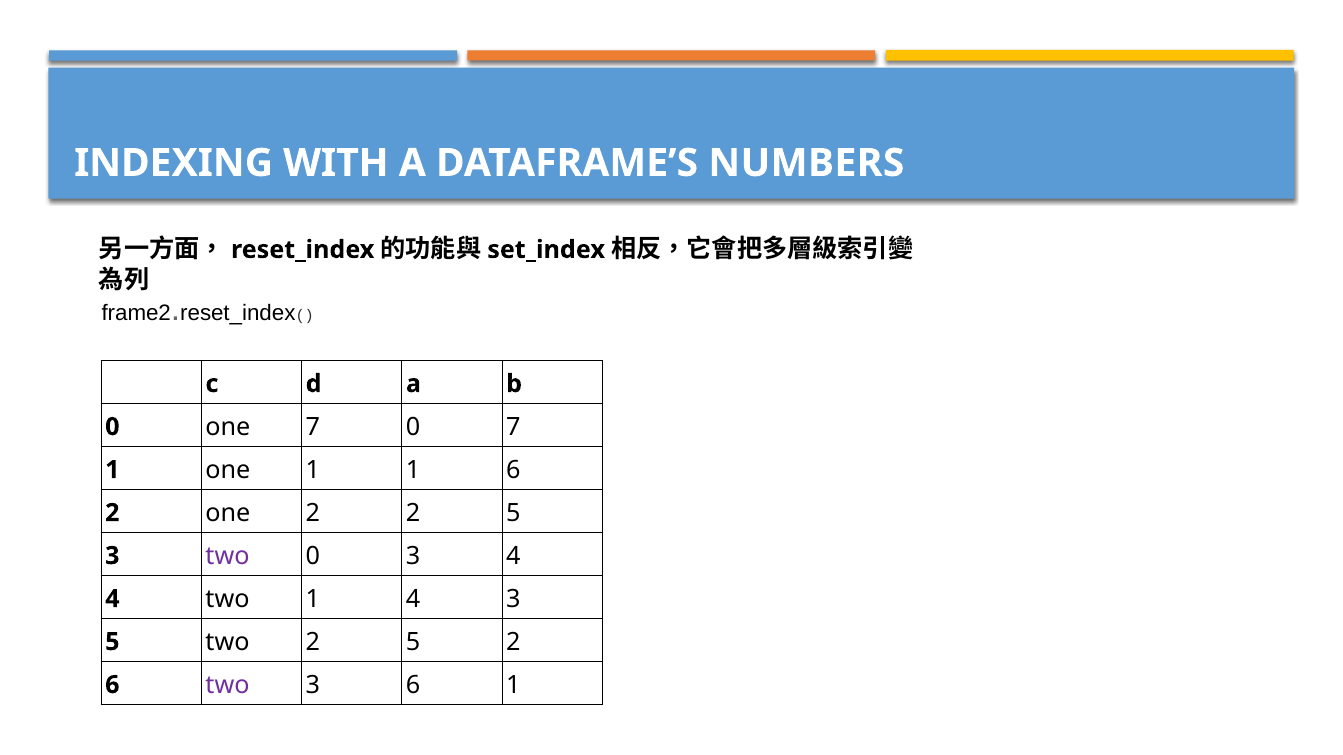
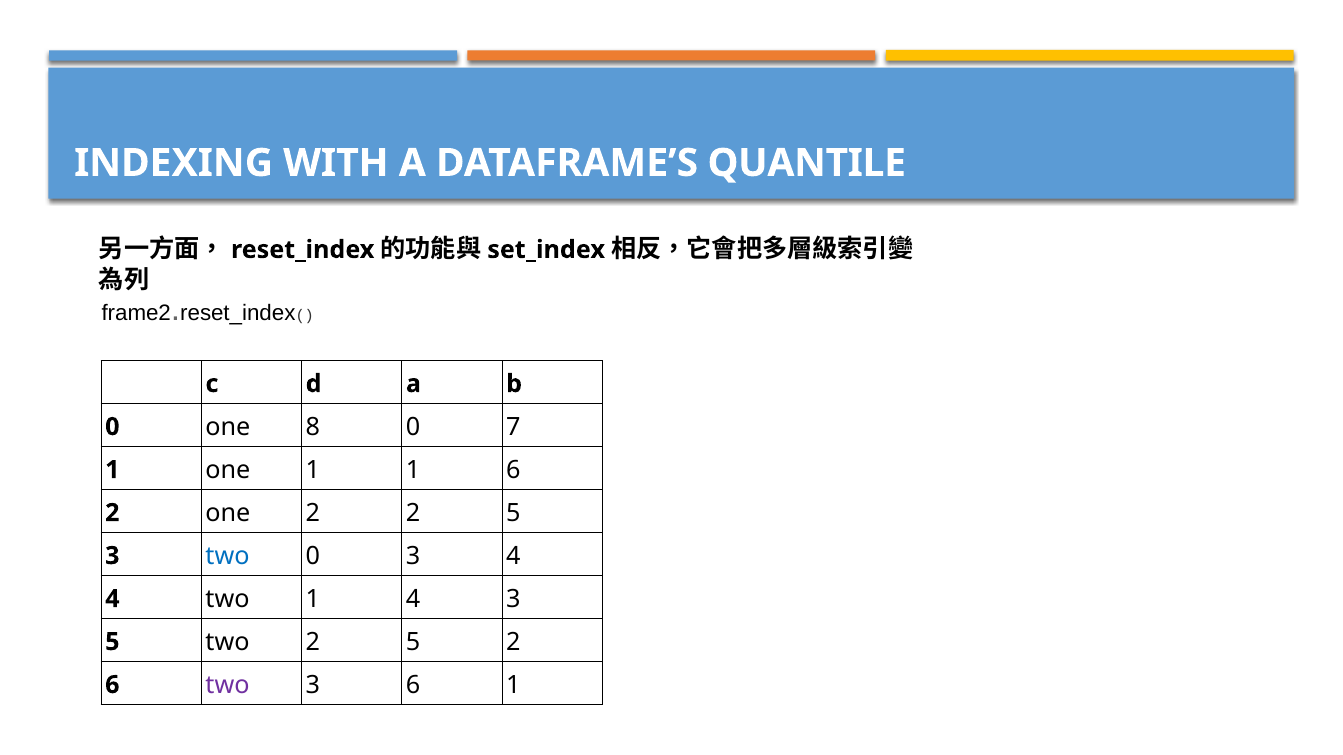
NUMBERS: NUMBERS -> QUANTILE (807, 163)
one 7: 7 -> 8 (313, 427)
two colour: purple -> blue (227, 556)
